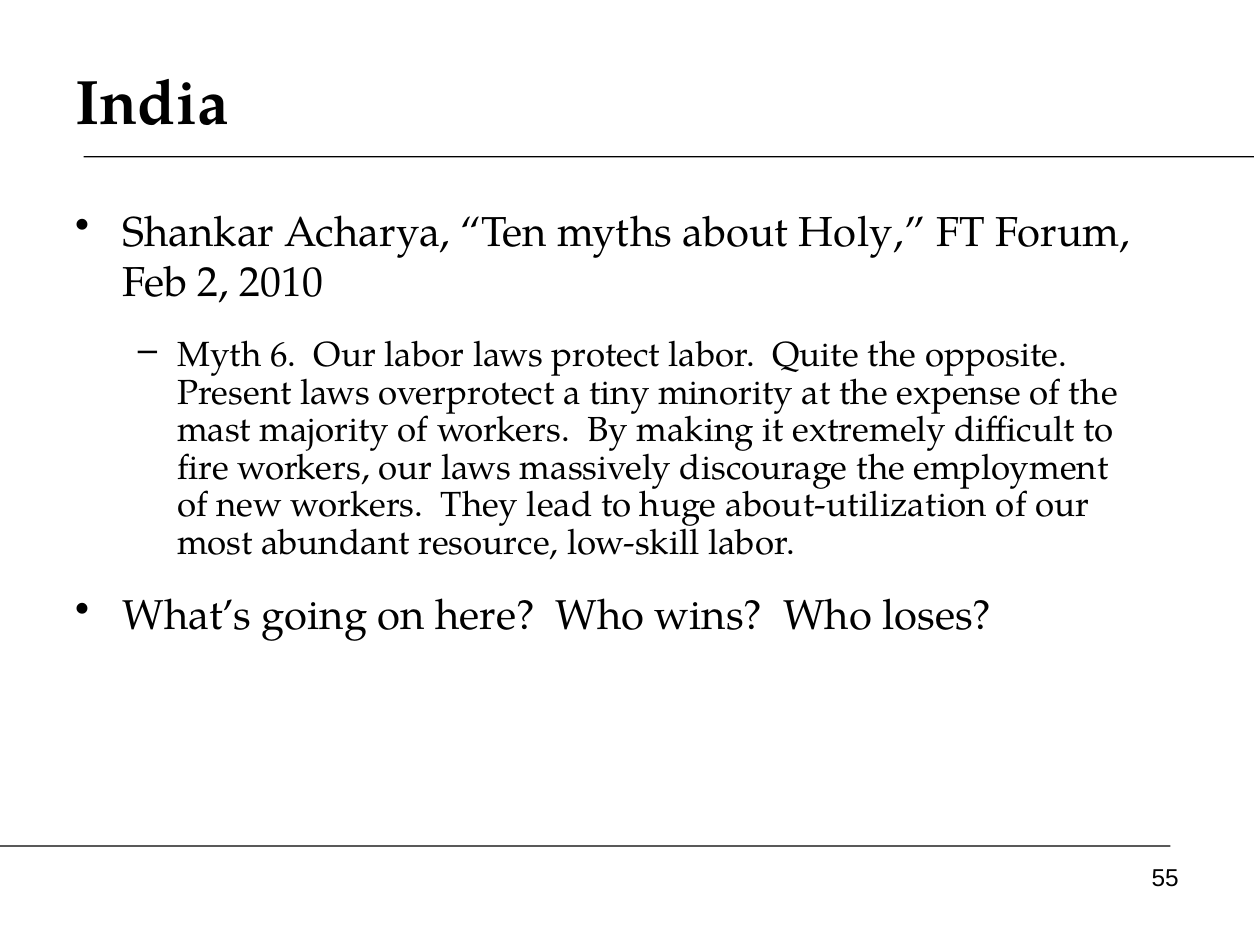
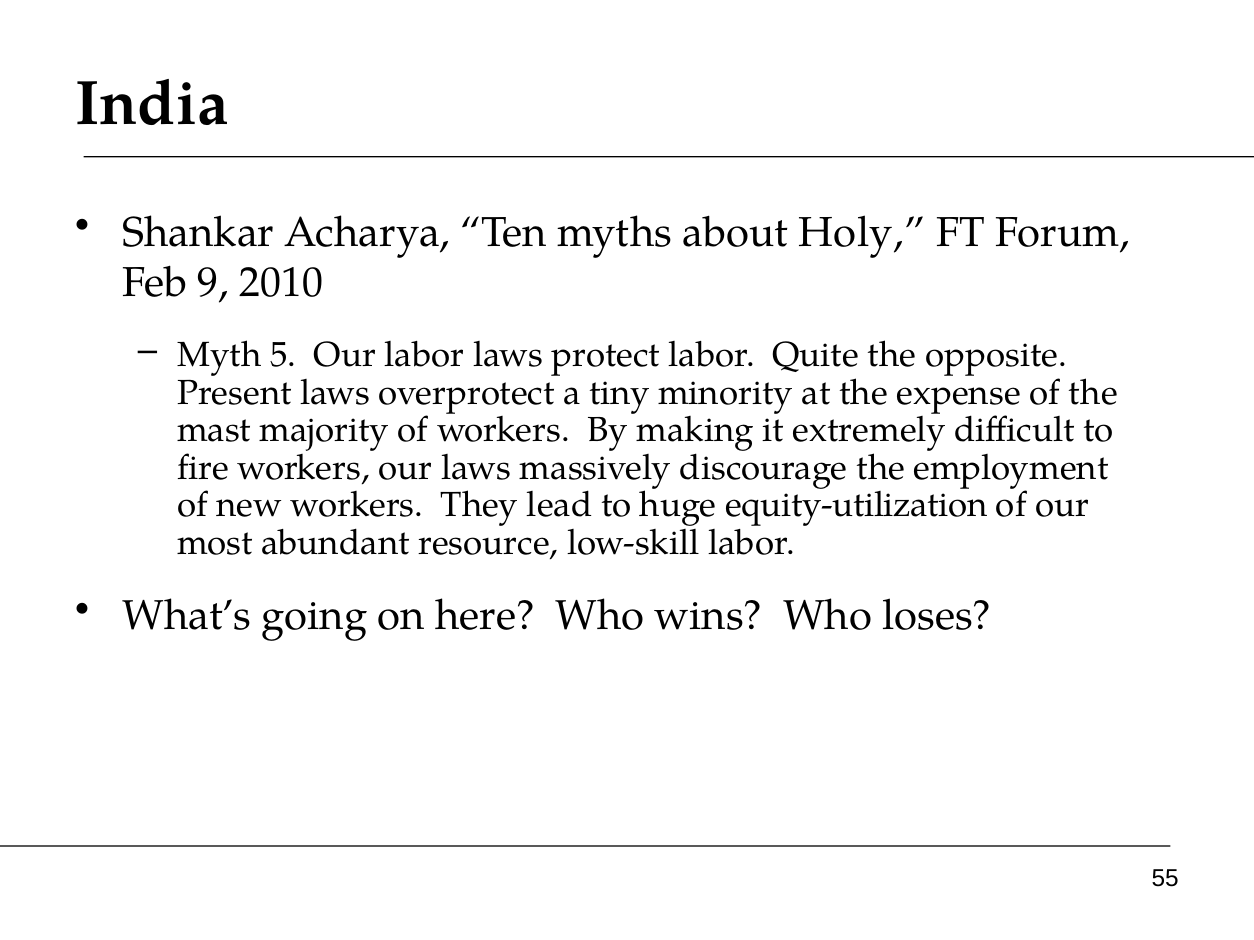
2: 2 -> 9 (214, 283)
6: 6 -> 5 (283, 355)
about-utilization: about-utilization -> equity-utilization (856, 506)
